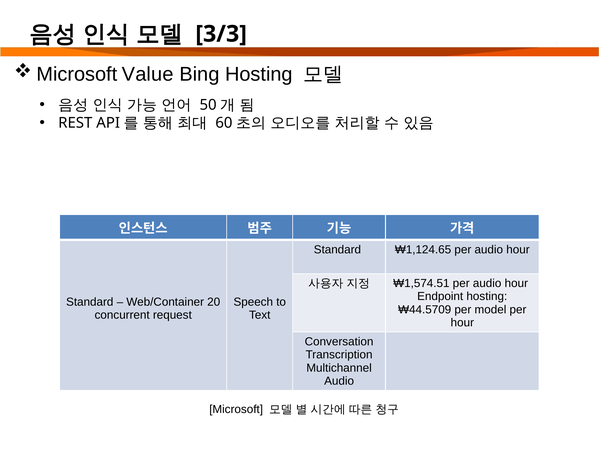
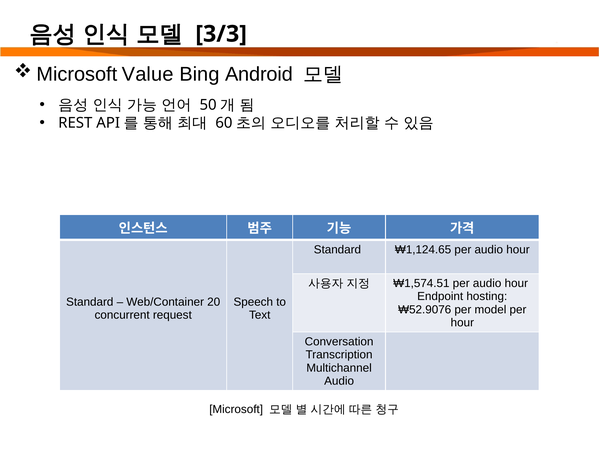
Bing Hosting: Hosting -> Android (259, 74)
₩44.5709: ₩44.5709 -> ₩52.9076 (425, 310)
